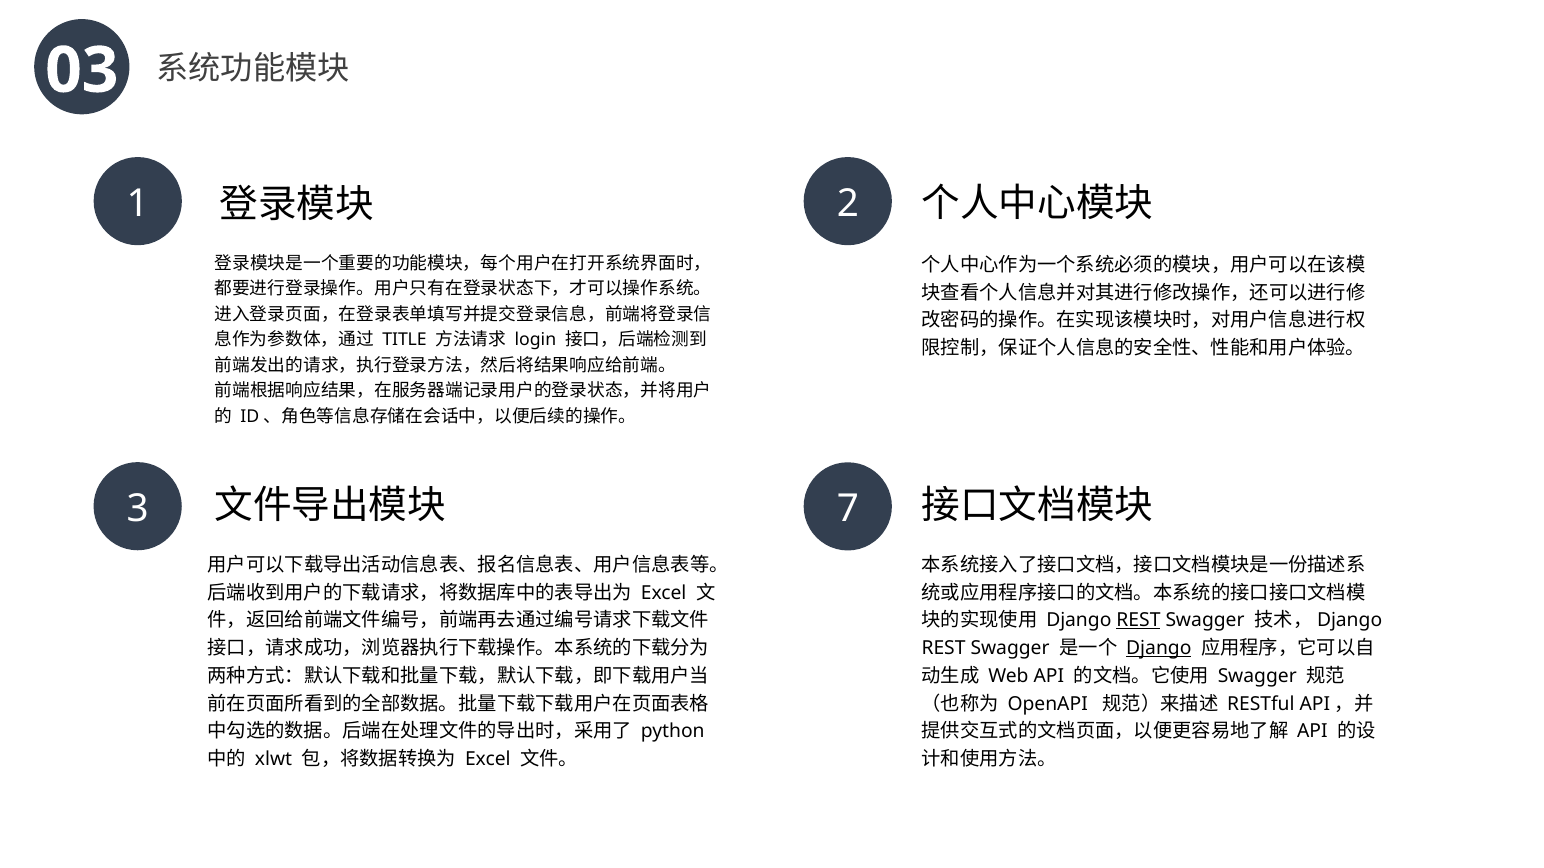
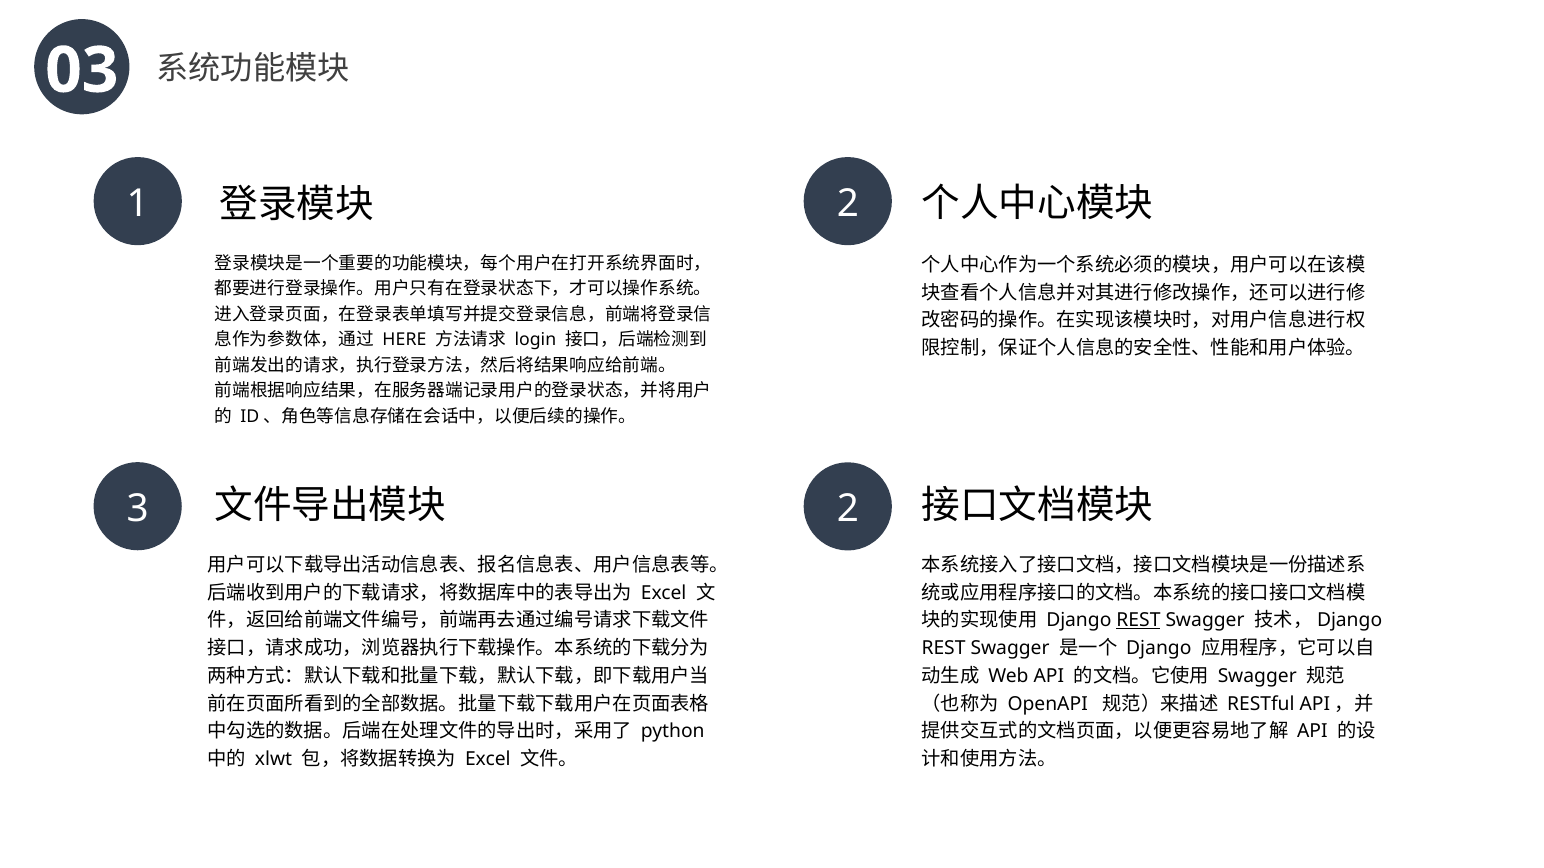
TITLE: TITLE -> HERE (404, 340)
3 7: 7 -> 2 (848, 509)
Django underline: present -> none (1159, 649)
